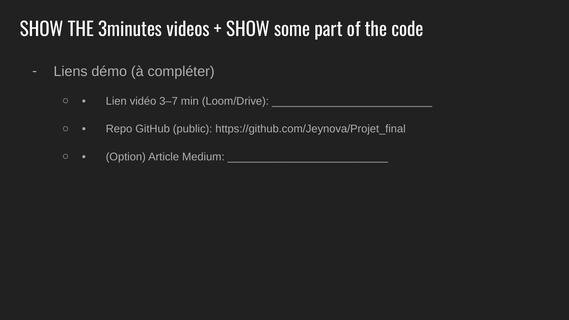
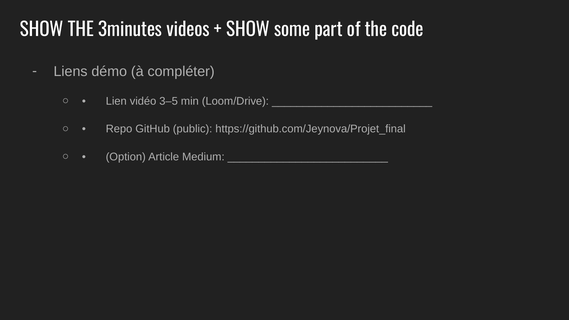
3–7: 3–7 -> 3–5 (169, 101)
